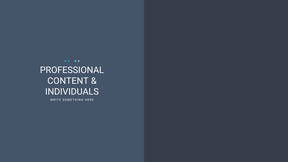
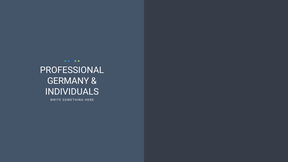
CONTENT: CONTENT -> GERMANY (68, 81)
